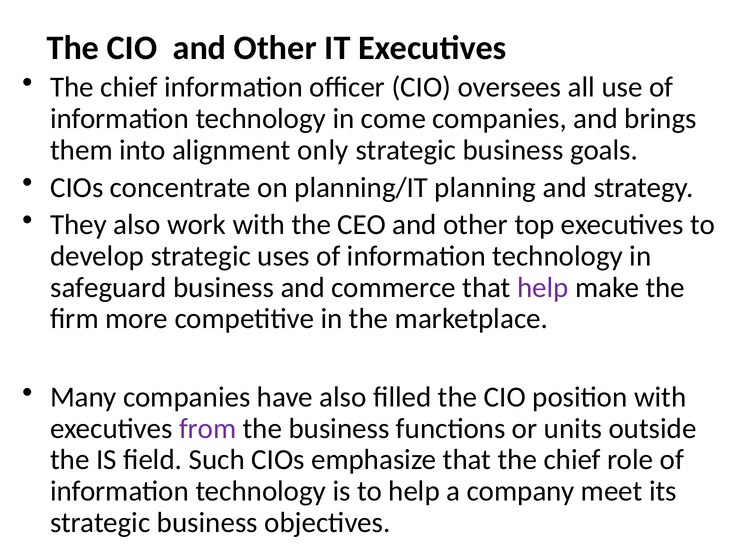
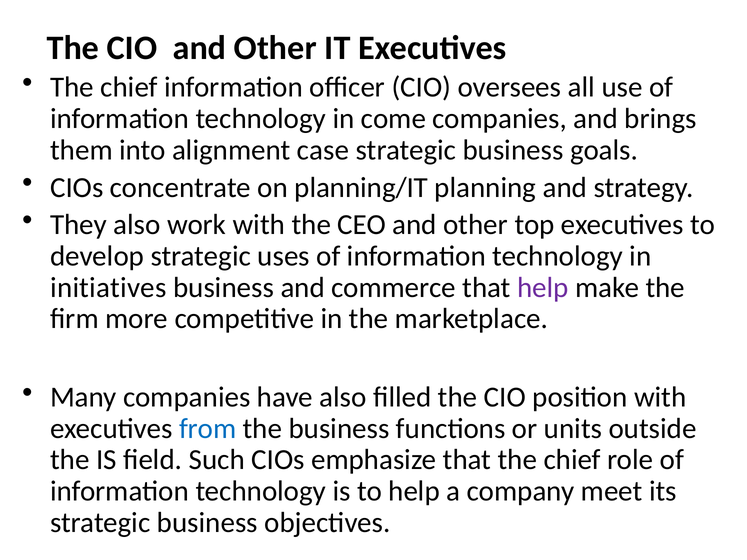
only: only -> case (323, 150)
safeguard: safeguard -> initiatives (108, 288)
from colour: purple -> blue (208, 429)
